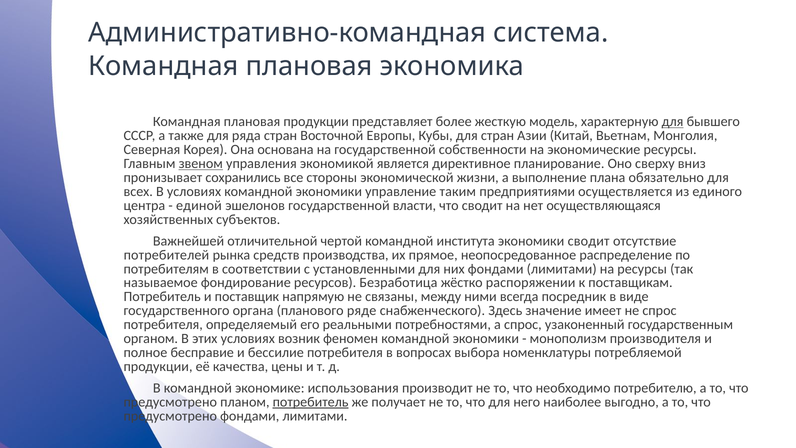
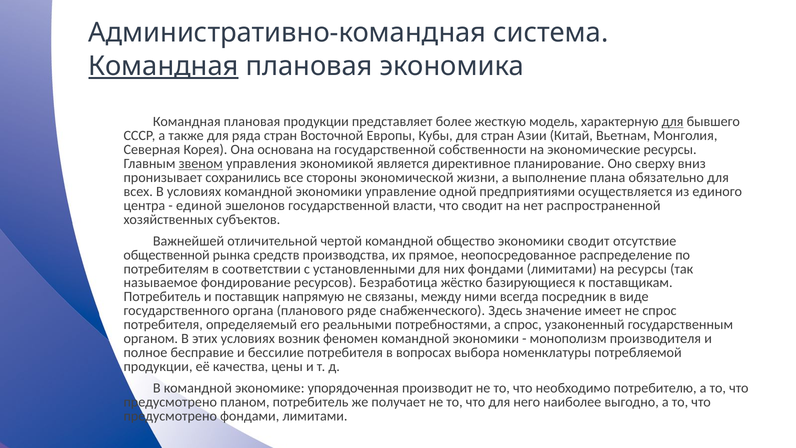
Командная underline: none -> present (163, 66)
таким: таким -> одной (458, 191)
осуществляющаяся: осуществляющаяся -> распространенной (603, 205)
института: института -> общество (466, 241)
потребителей: потребителей -> общественной (167, 255)
распоряжении: распоряжении -> базирующиеся (531, 283)
использования: использования -> упорядоченная (353, 388)
потребитель underline: present -> none (311, 402)
